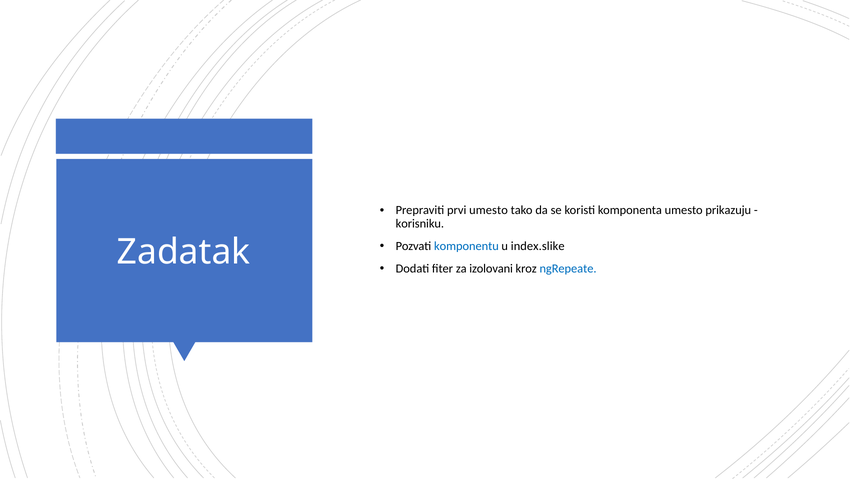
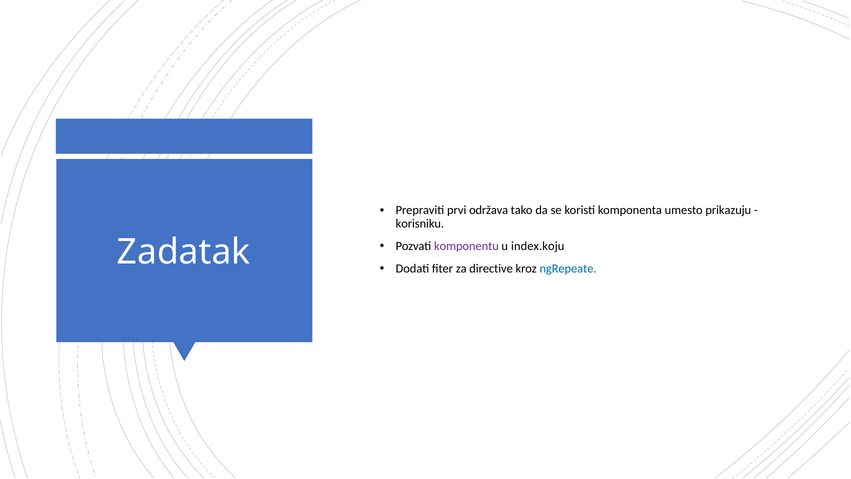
prvi umesto: umesto -> održava (489, 210)
komponentu colour: blue -> purple (466, 246)
index.slike: index.slike -> index.koju (538, 246)
izolovani: izolovani -> directive (491, 268)
